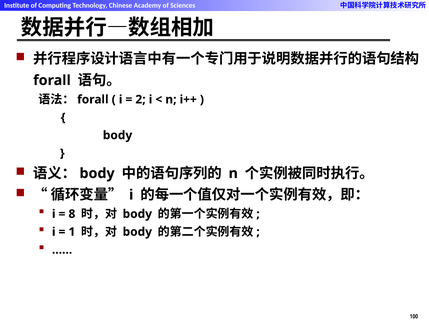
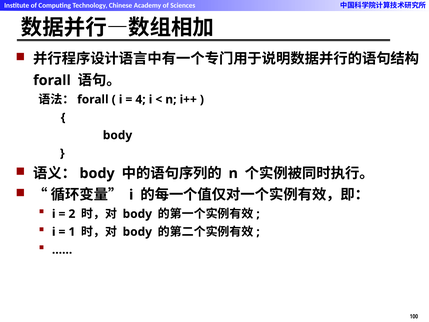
2: 2 -> 4 (141, 99)
8: 8 -> 2 (72, 214)
